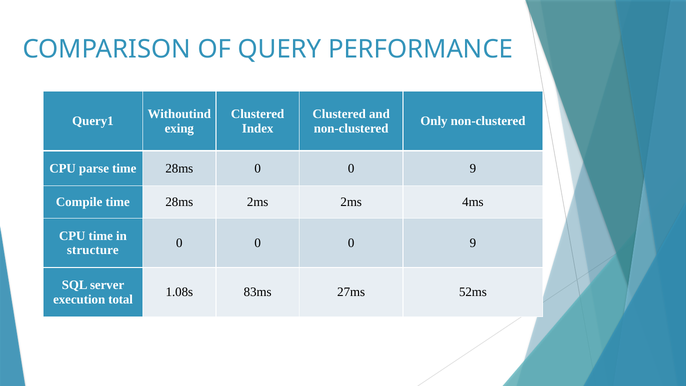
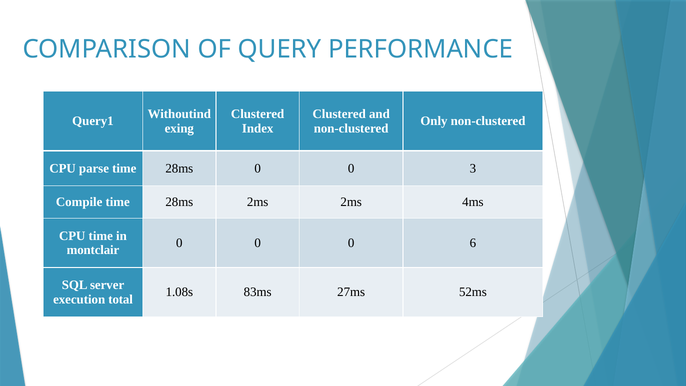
28ms 0 0 9: 9 -> 3 (473, 168)
0 0 0 9: 9 -> 6 (473, 243)
structure: structure -> montclair (93, 250)
